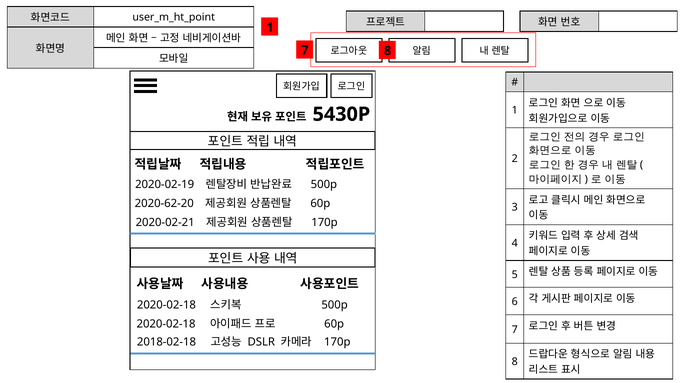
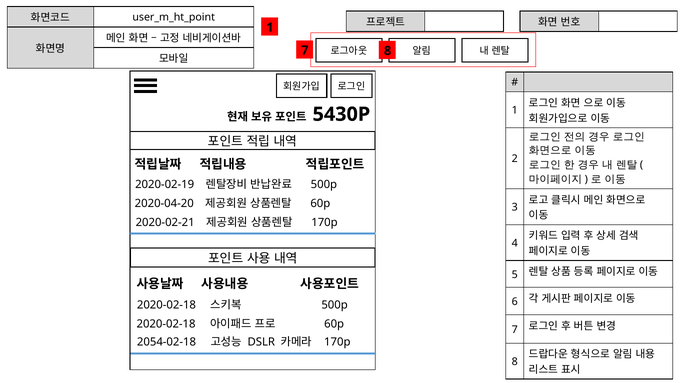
2020-62-20: 2020-62-20 -> 2020-04-20 (164, 203)
2018-02-18: 2018-02-18 -> 2054-02-18 (166, 342)
